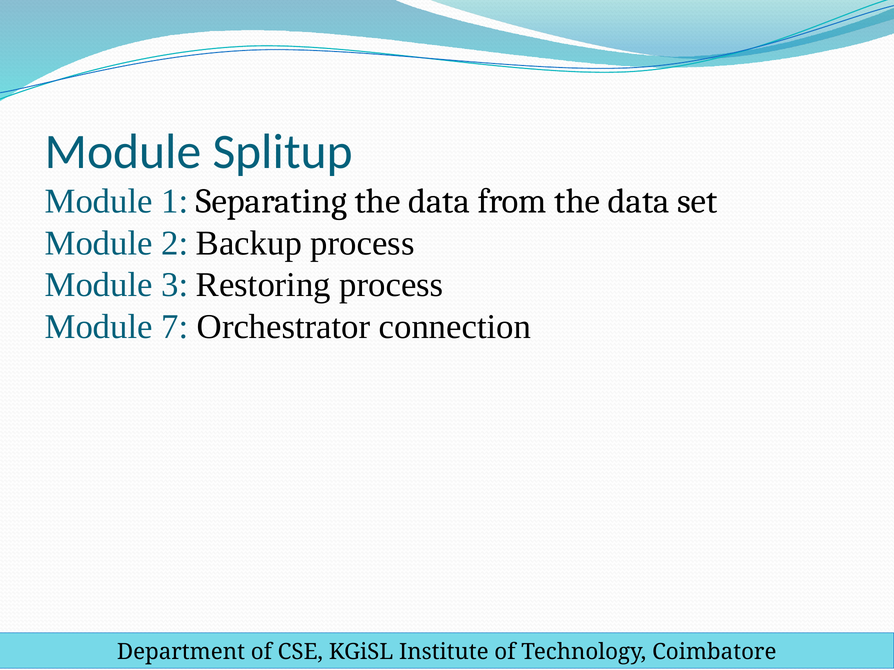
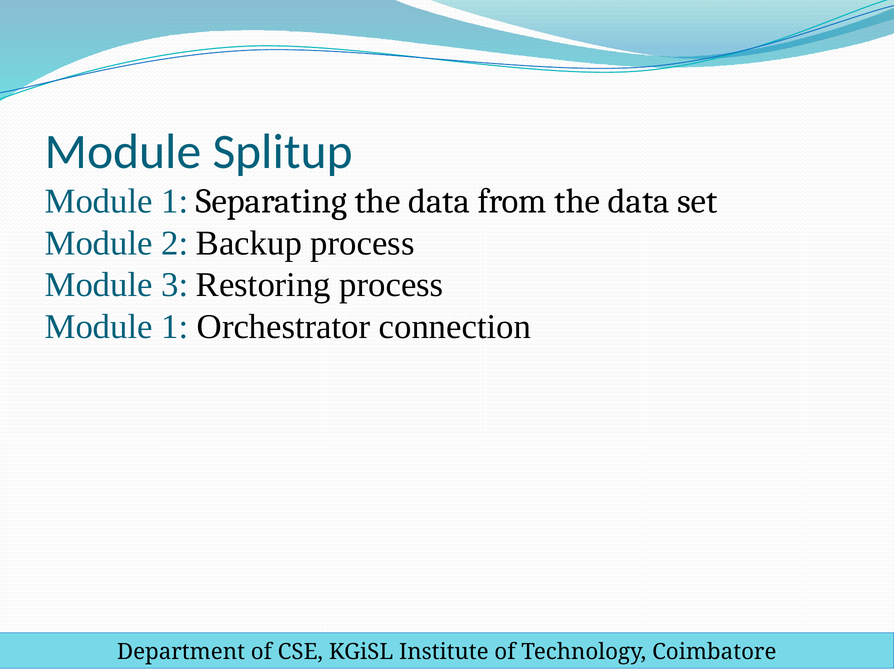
7: 7 -> 1 (175, 327)
